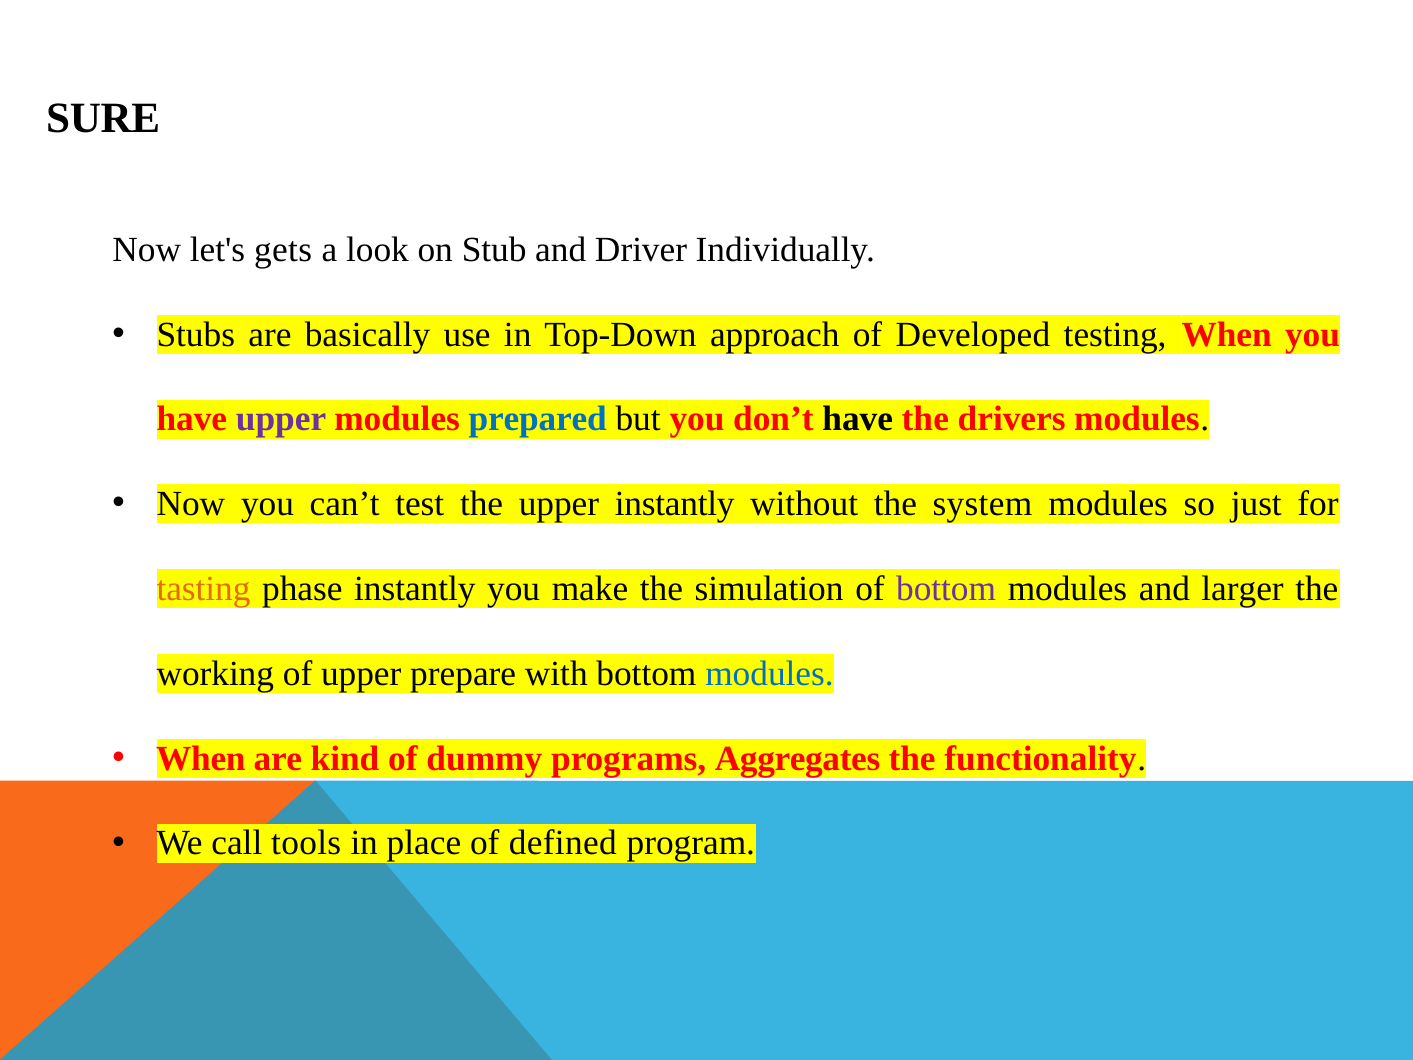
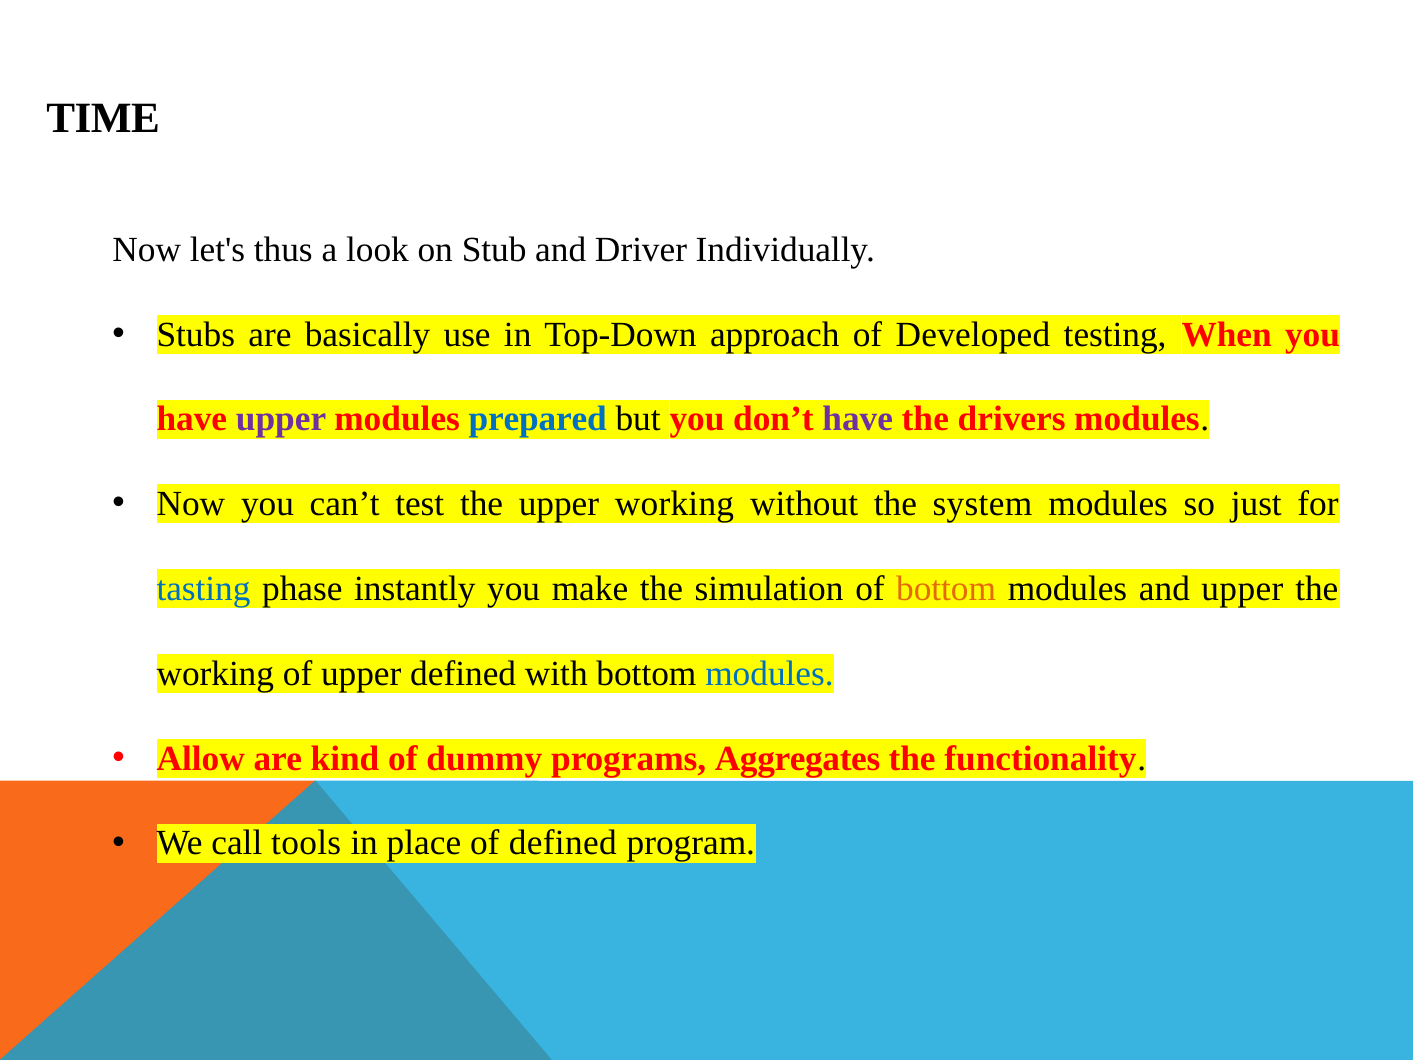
SURE: SURE -> TIME (103, 118)
gets: gets -> thus (283, 250)
have colour: black -> purple (858, 419)
upper instantly: instantly -> working (674, 504)
tasting colour: orange -> blue (204, 589)
bottom colour: purple -> orange (946, 589)
and larger: larger -> upper (1242, 589)
upper prepare: prepare -> defined (463, 673)
When: When -> Allow (201, 758)
